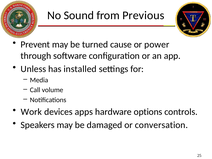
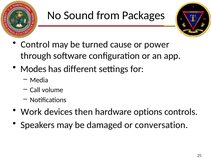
Previous: Previous -> Packages (143, 15)
Prevent: Prevent -> Control (35, 44)
Unless: Unless -> Modes (33, 69)
installed: installed -> different (80, 69)
apps: apps -> then (84, 112)
